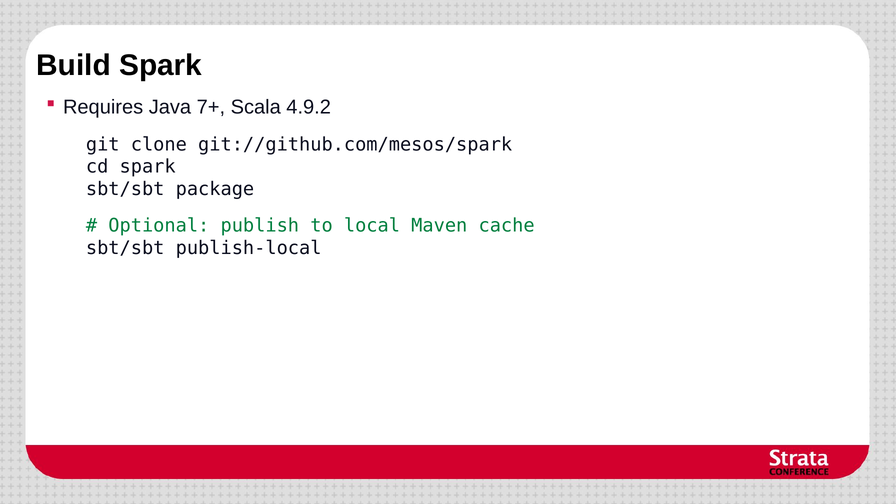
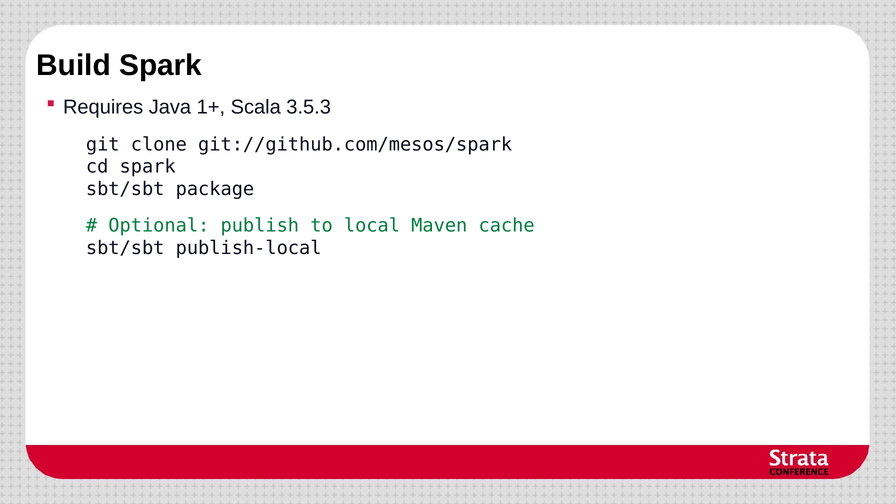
7+: 7+ -> 1+ (211, 107)
4.9.2: 4.9.2 -> 3.5.3 (309, 107)
